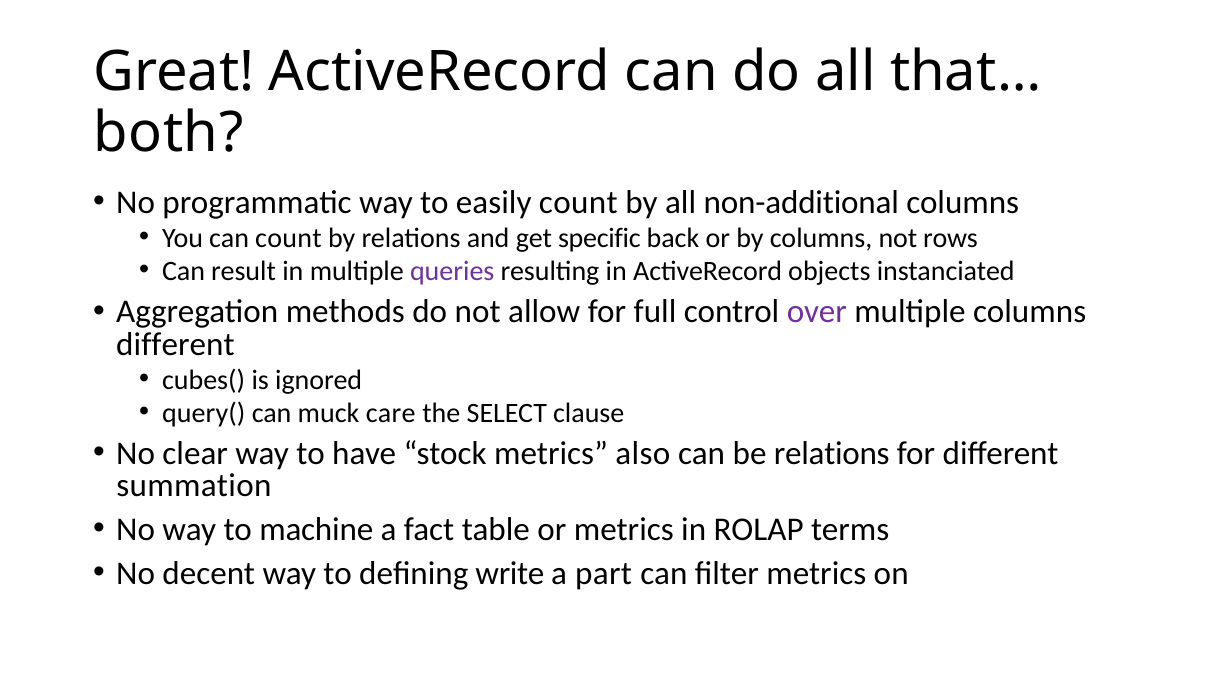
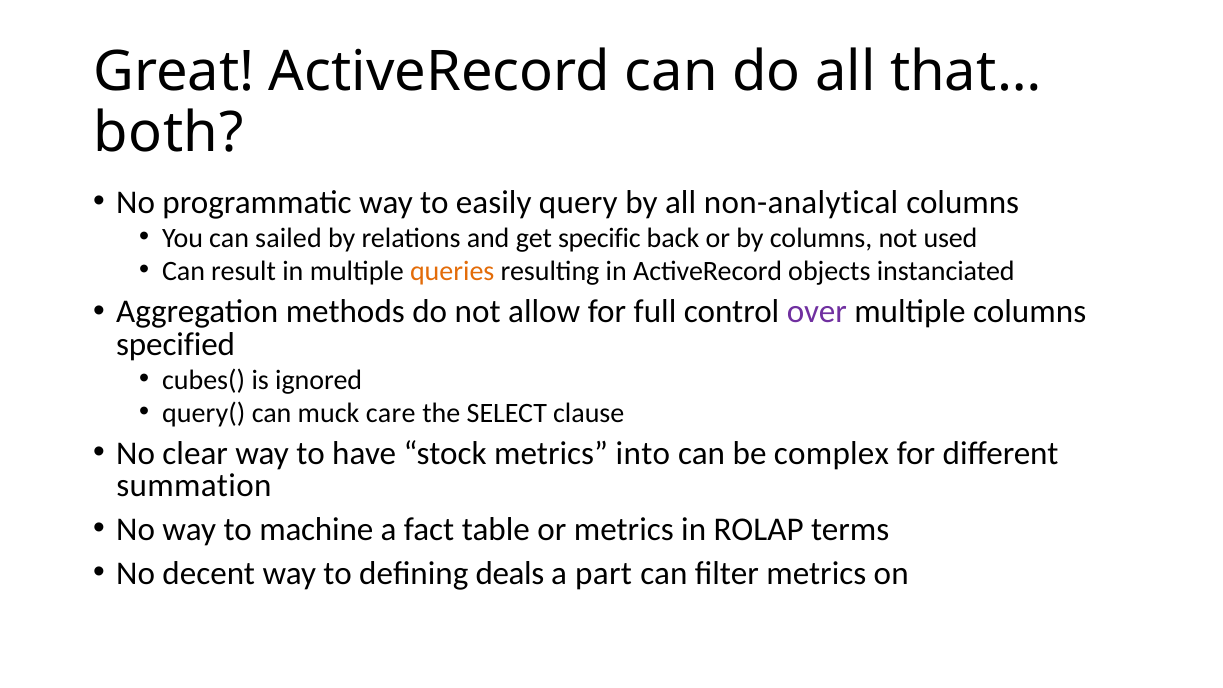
easily count: count -> query (578, 203)
non-additional: non-additional -> non-analytical (801, 203)
can count: count -> sailed (288, 238)
rows: rows -> used (950, 238)
queries colour: purple -> orange (452, 271)
different: different -> specified (176, 344)
also: also -> into (643, 454)
be relations: relations -> complex (832, 454)
write: write -> deals (510, 573)
